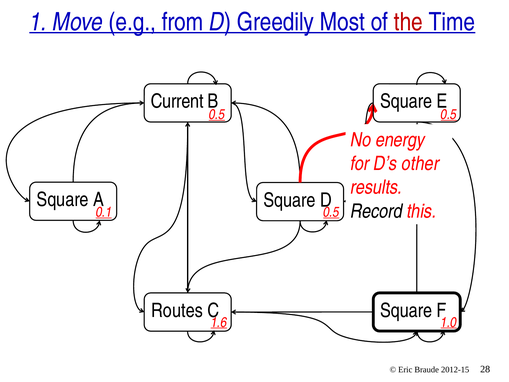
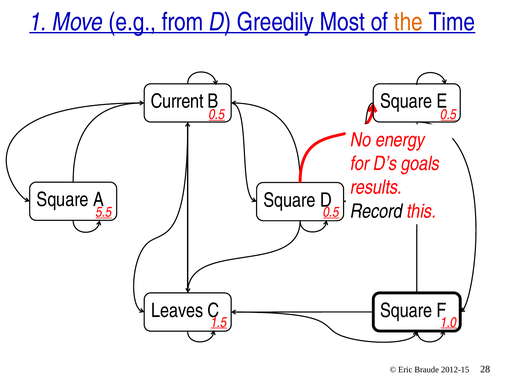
the colour: red -> orange (408, 22)
other: other -> goals (421, 164)
0.1: 0.1 -> 5.5 (104, 212)
Routes: Routes -> Leaves (177, 310)
1.6: 1.6 -> 1.5 (219, 322)
